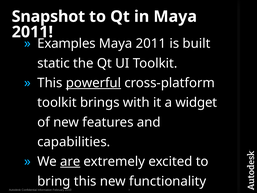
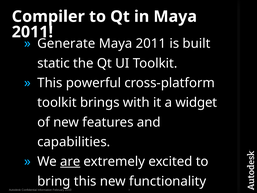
Snapshot: Snapshot -> Compiler (48, 17)
Examples: Examples -> Generate (66, 44)
powerful underline: present -> none (94, 83)
